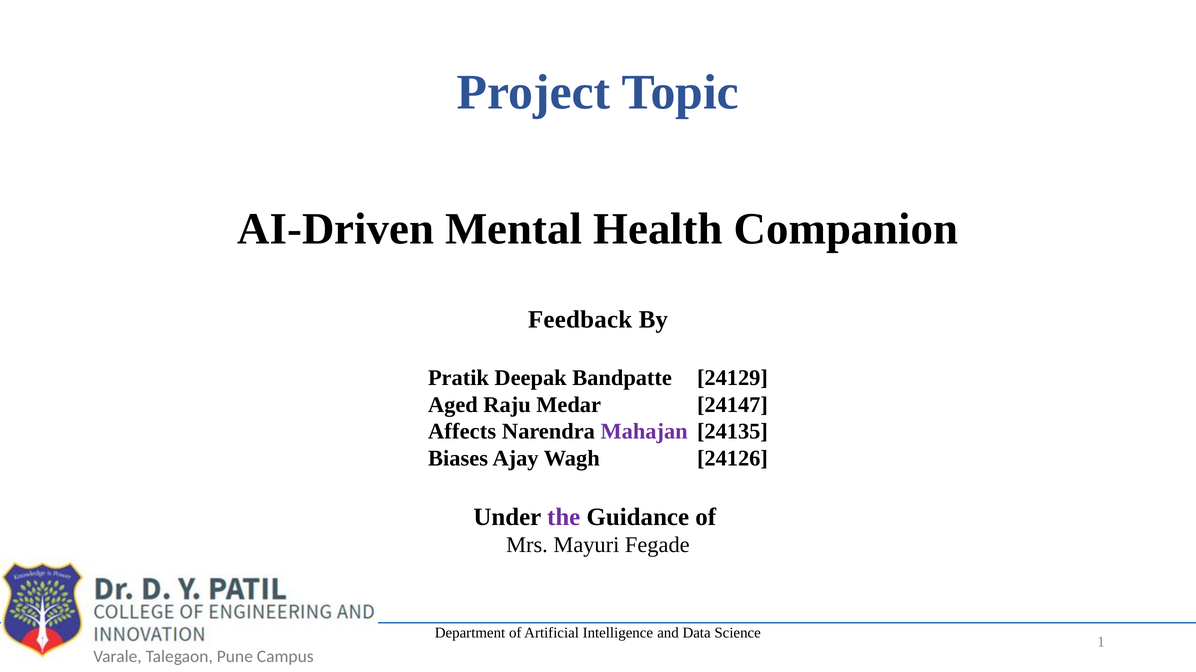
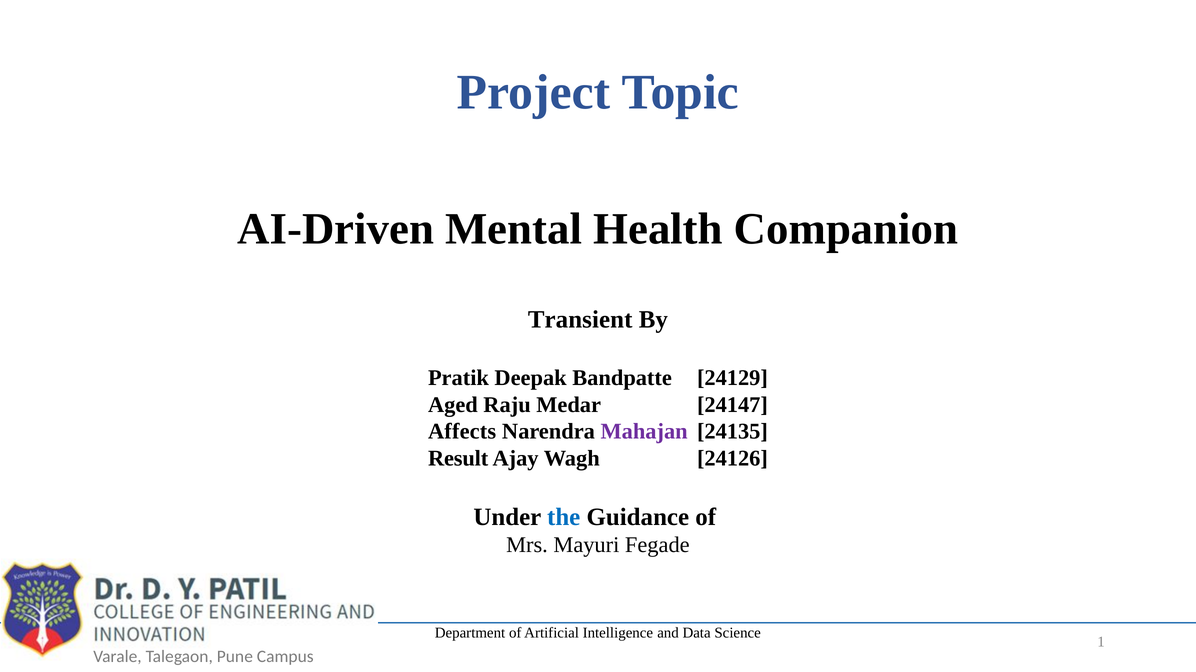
Feedback: Feedback -> Transient (580, 320)
Biases: Biases -> Result (458, 459)
the colour: purple -> blue (564, 517)
